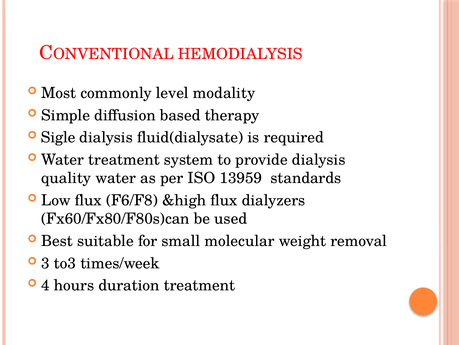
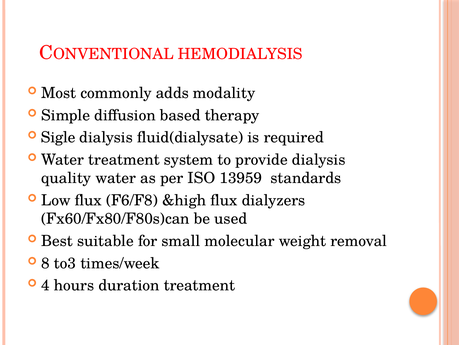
level: level -> adds (172, 93)
3: 3 -> 8 (45, 263)
